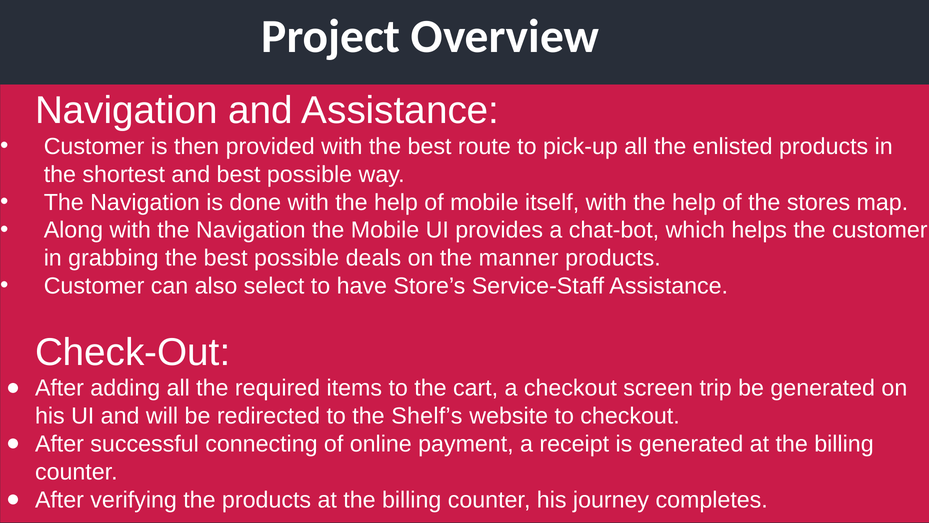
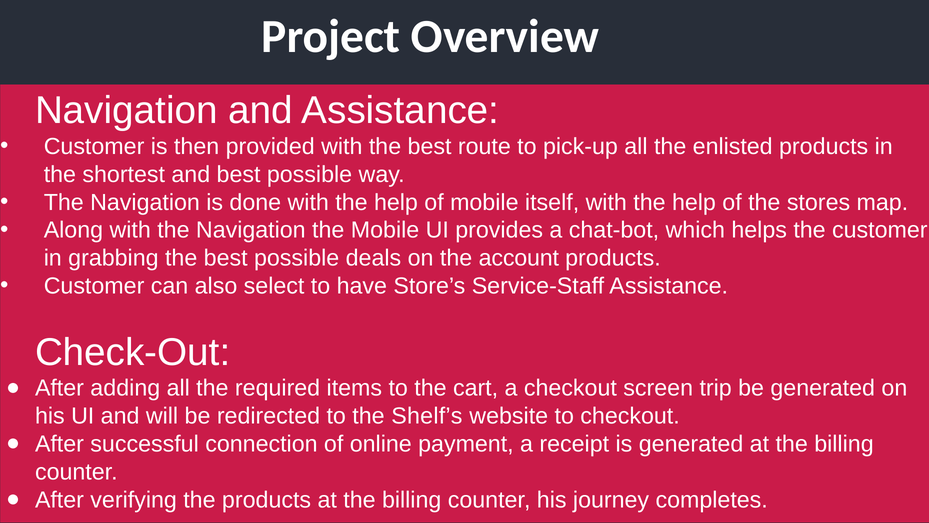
manner: manner -> account (519, 258)
connecting: connecting -> connection (261, 444)
